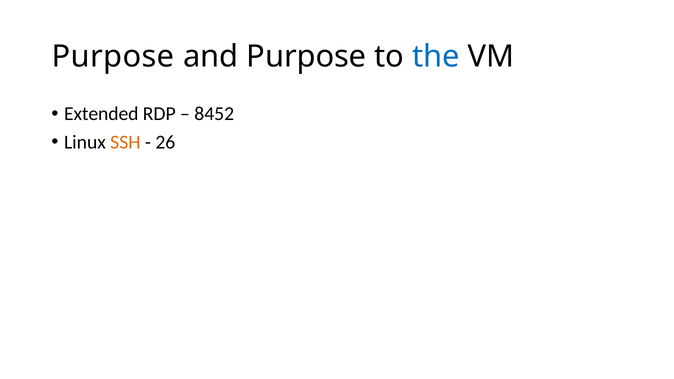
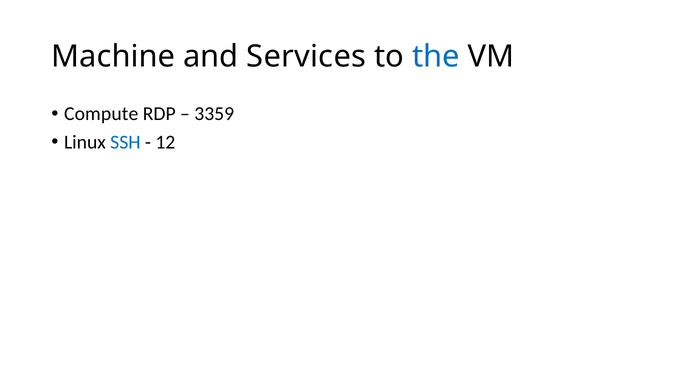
Purpose: Purpose -> Machine (113, 57)
and Purpose: Purpose -> Services (306, 57)
Extended: Extended -> Compute (101, 114)
8452: 8452 -> 3359 (214, 114)
SSH colour: orange -> blue (125, 142)
26: 26 -> 12 (165, 142)
